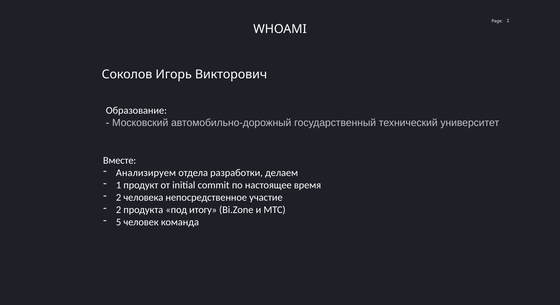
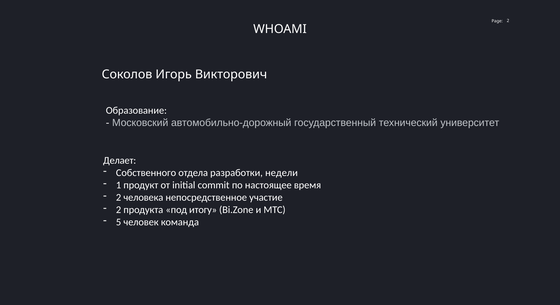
Вместе: Вместе -> Делает (120, 161)
Анализируем: Анализируем -> Собственного (146, 173)
делаем: делаем -> недели (282, 173)
